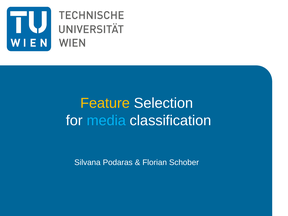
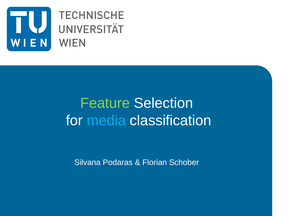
Feature colour: yellow -> light green (105, 103)
